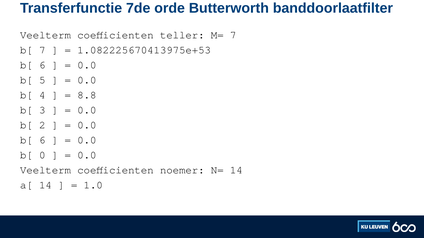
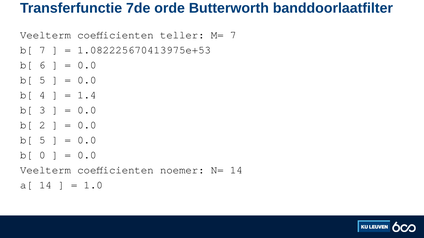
8.8: 8.8 -> 1.4 (87, 95)
6: 6 -> 5 (42, 140)
